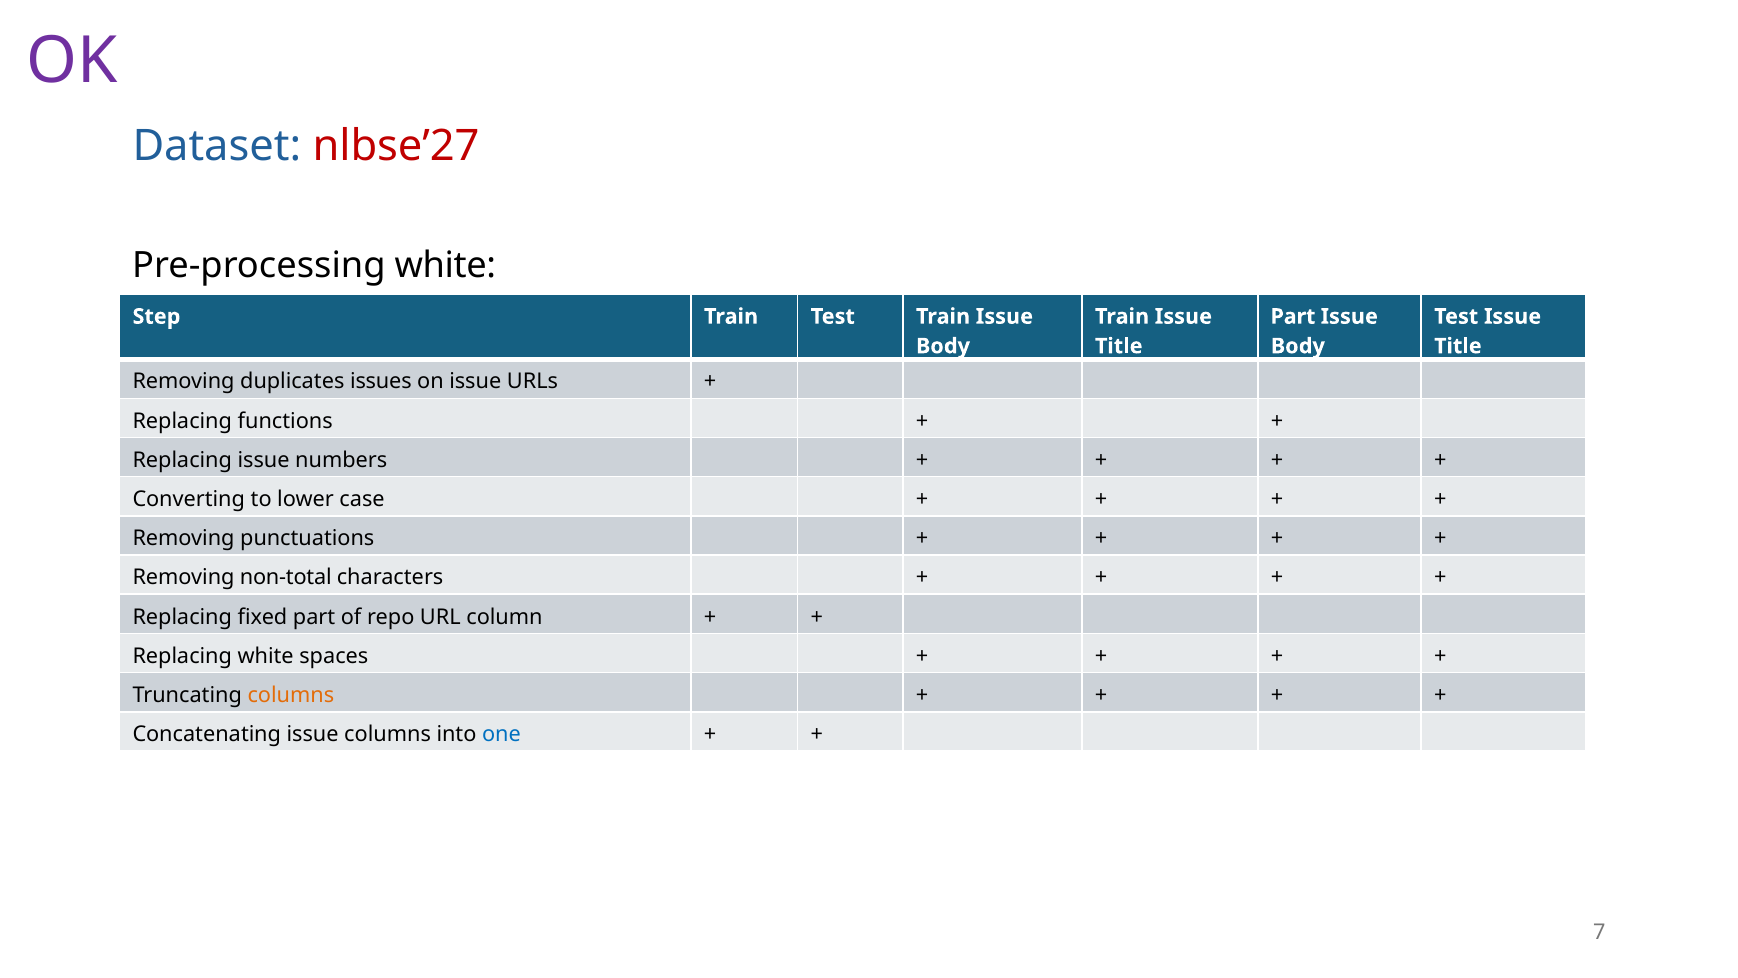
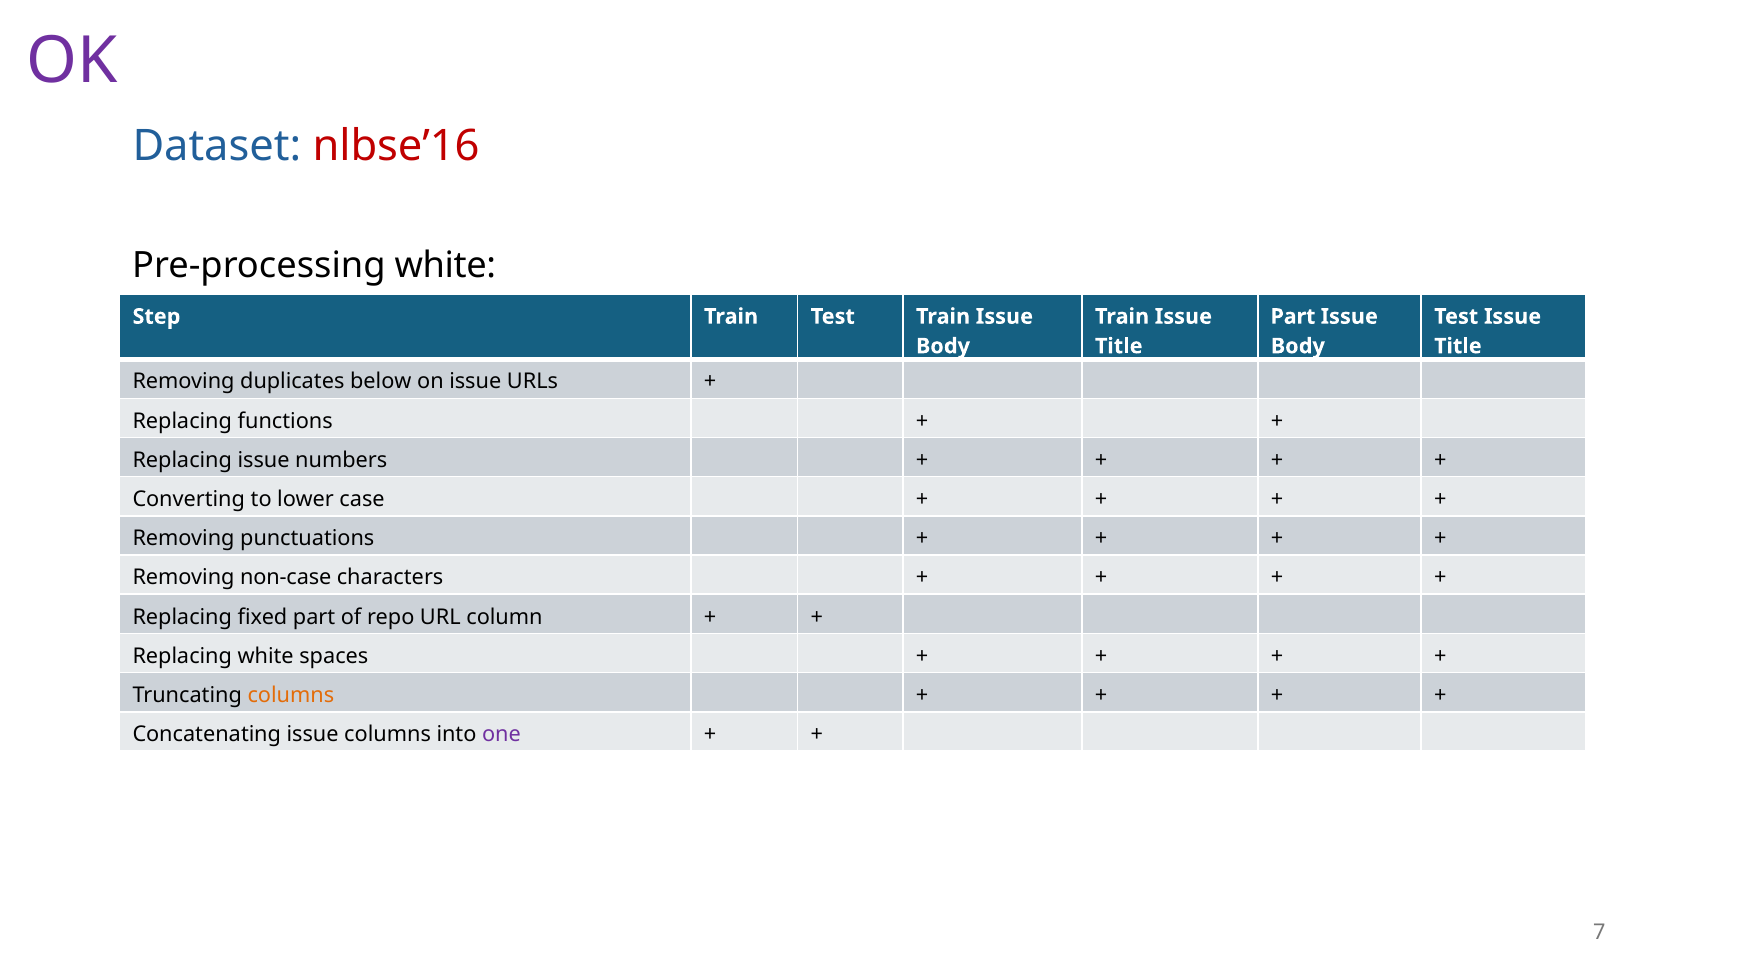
nlbse’27: nlbse’27 -> nlbse’16 (396, 146)
issues: issues -> below (381, 382)
non-total: non-total -> non-case (286, 577)
one colour: blue -> purple (501, 734)
